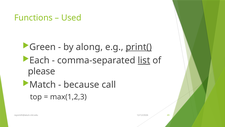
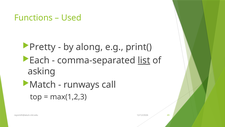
Green: Green -> Pretty (43, 47)
print( underline: present -> none (139, 47)
please: please -> asking (42, 71)
because: because -> runways (82, 84)
